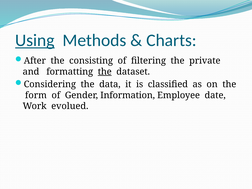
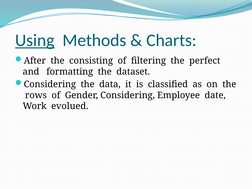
private: private -> perfect (205, 61)
the underline: present -> none (105, 72)
form: form -> rows (36, 95)
Gender Information: Information -> Considering (128, 95)
